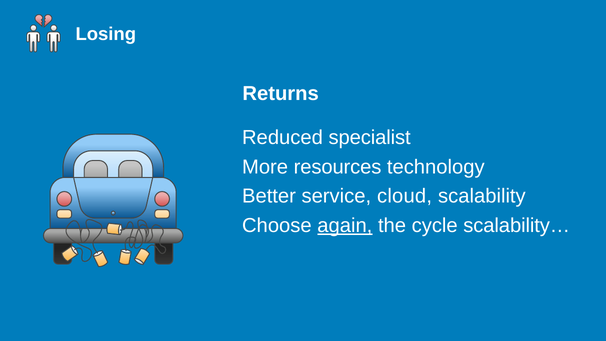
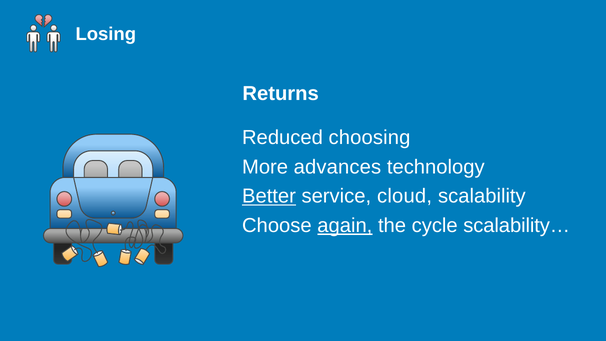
specialist: specialist -> choosing (369, 138)
resources: resources -> advances (337, 167)
Better underline: none -> present (269, 196)
